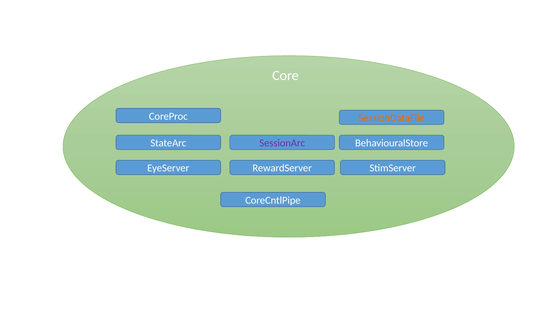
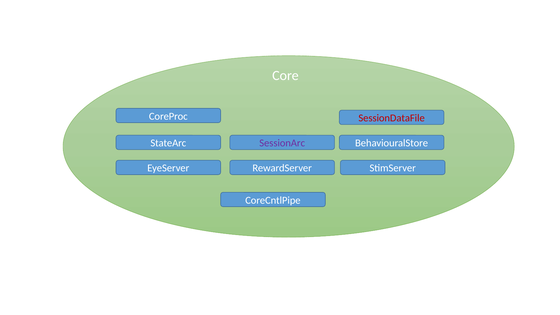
SessionDataFile colour: orange -> red (392, 118)
